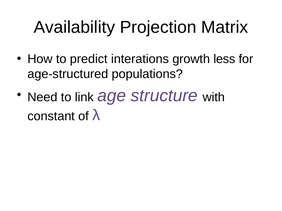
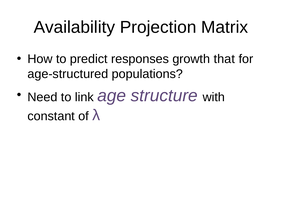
interations: interations -> responses (140, 59)
less: less -> that (224, 59)
